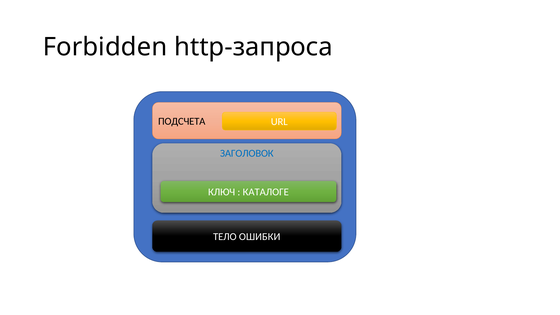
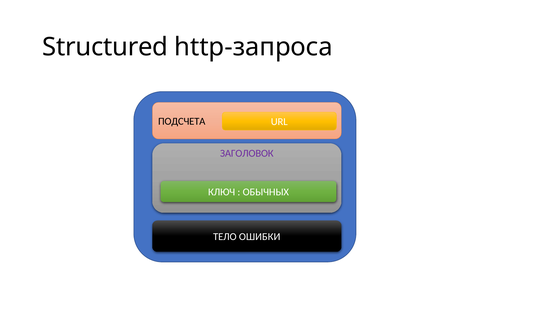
Forbidden: Forbidden -> Structured (105, 47)
ЗАГОЛОВОК colour: blue -> purple (247, 154)
КАТАЛОГЕ: КАТАЛОГЕ -> ОБЫЧНЫХ (266, 192)
